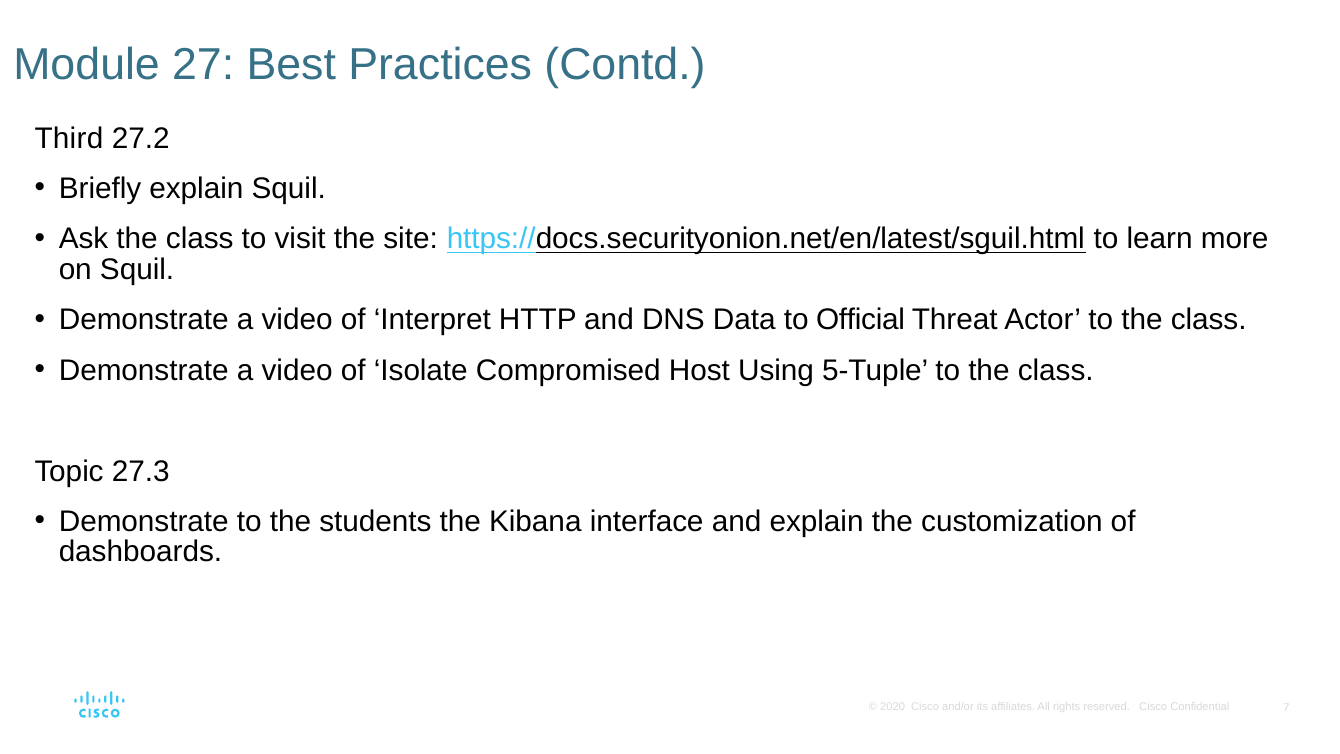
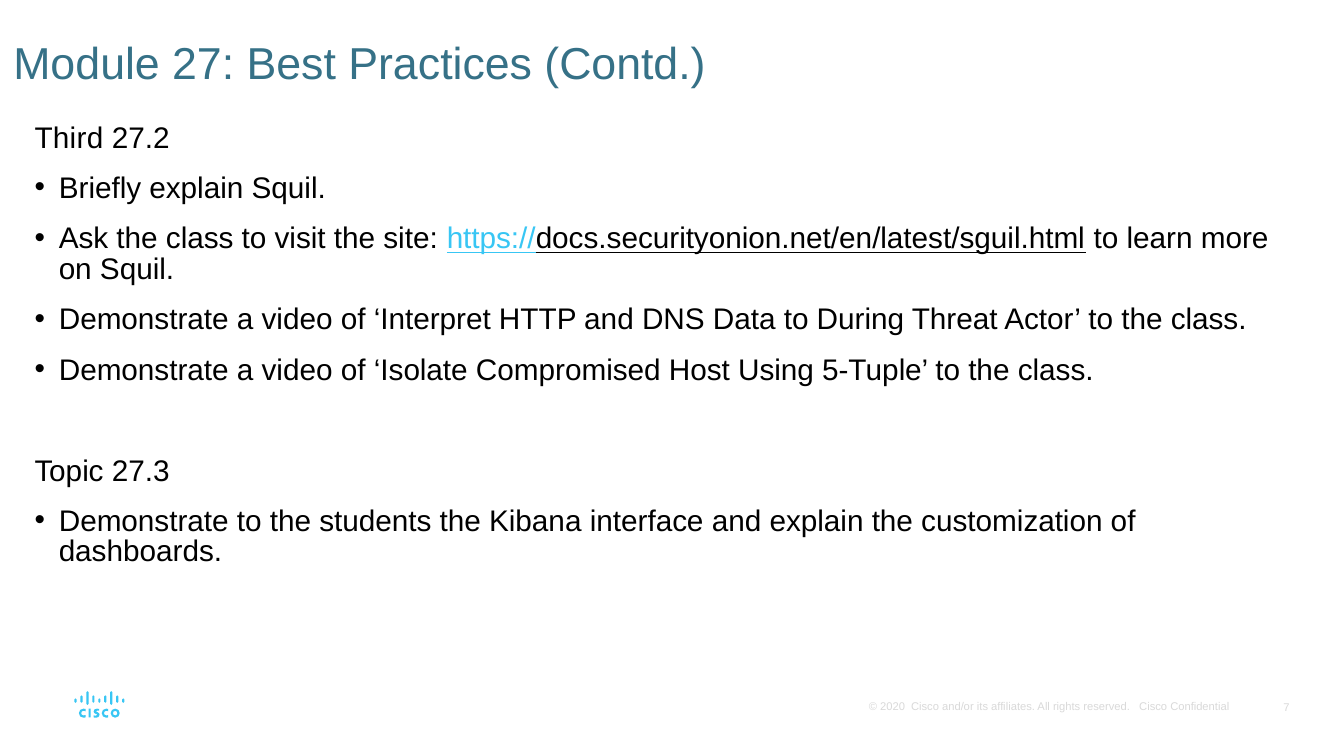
Official: Official -> During (860, 320)
